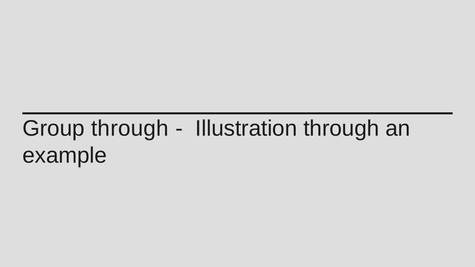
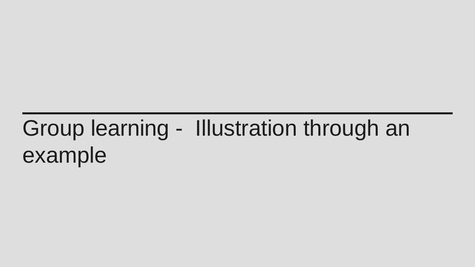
Group through: through -> learning (130, 129)
